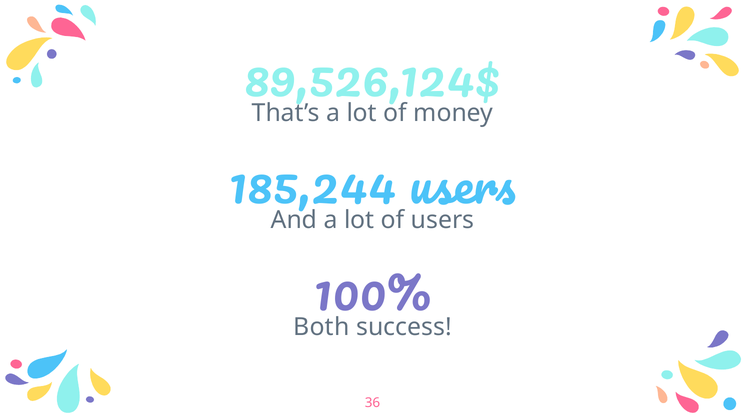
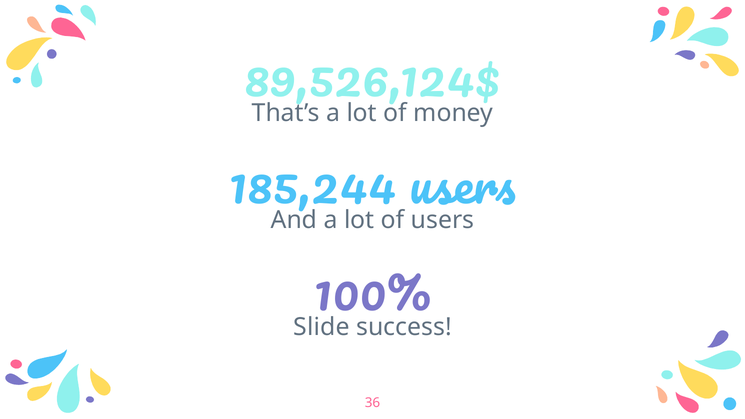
Both: Both -> Slide (321, 327)
